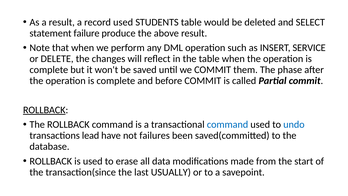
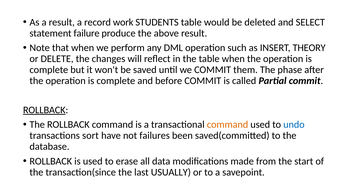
record used: used -> work (123, 22)
SERVICE: SERVICE -> THEORY (309, 48)
command colour: blue -> orange (228, 124)
lead: lead -> sort (90, 135)
